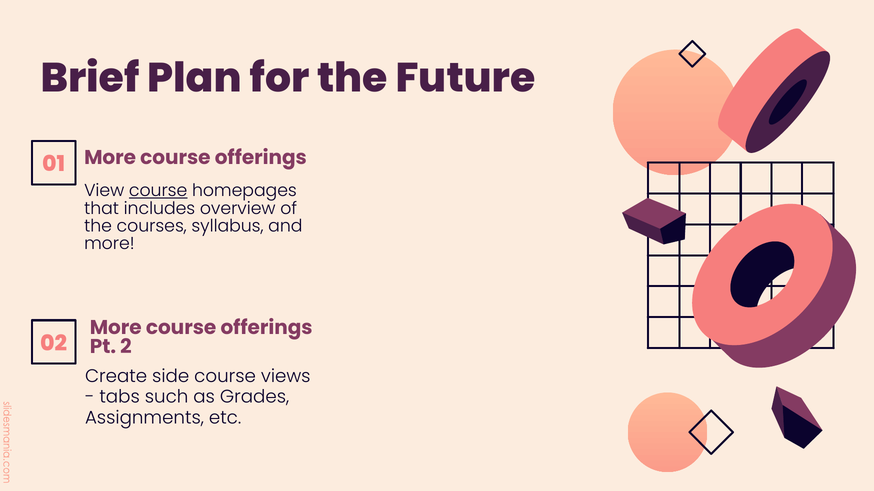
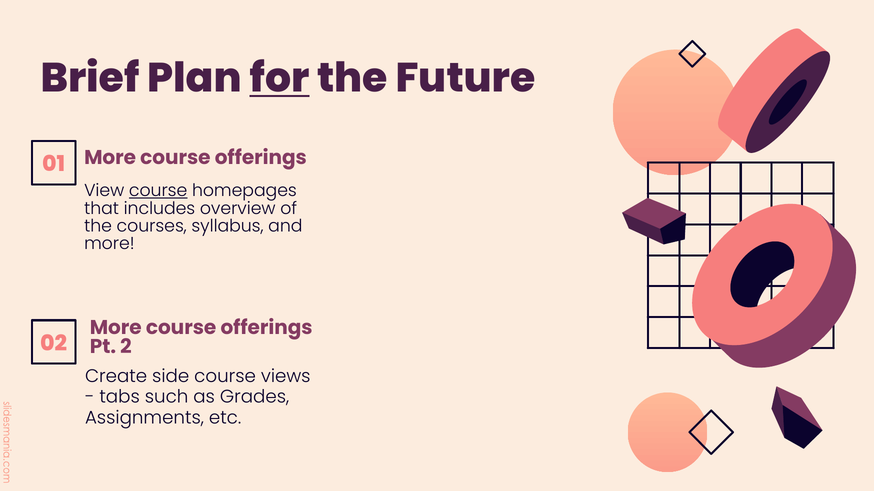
for underline: none -> present (280, 79)
